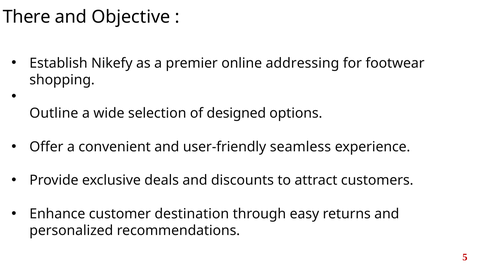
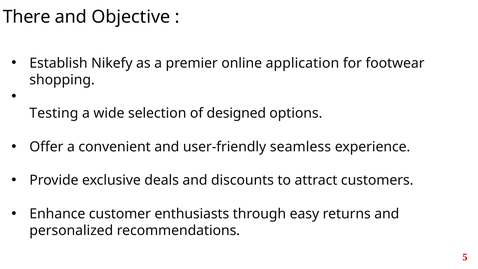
addressing: addressing -> application (302, 63)
Outline: Outline -> Testing (54, 113)
destination: destination -> enthusiasts (192, 214)
